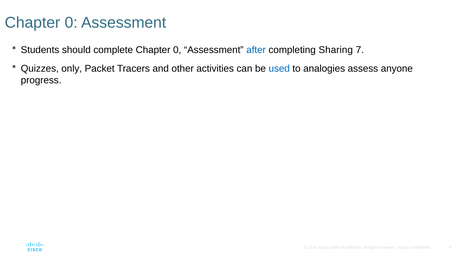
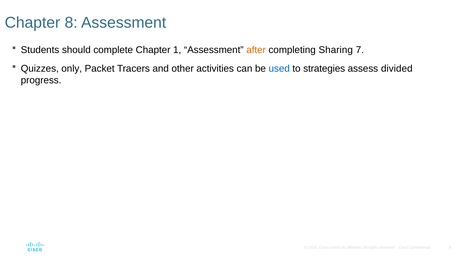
0: 0 -> 8 (71, 23)
complete Chapter 0: 0 -> 1 (177, 50)
after colour: blue -> orange (256, 50)
analogies: analogies -> strategies (324, 68)
anyone: anyone -> divided (397, 68)
